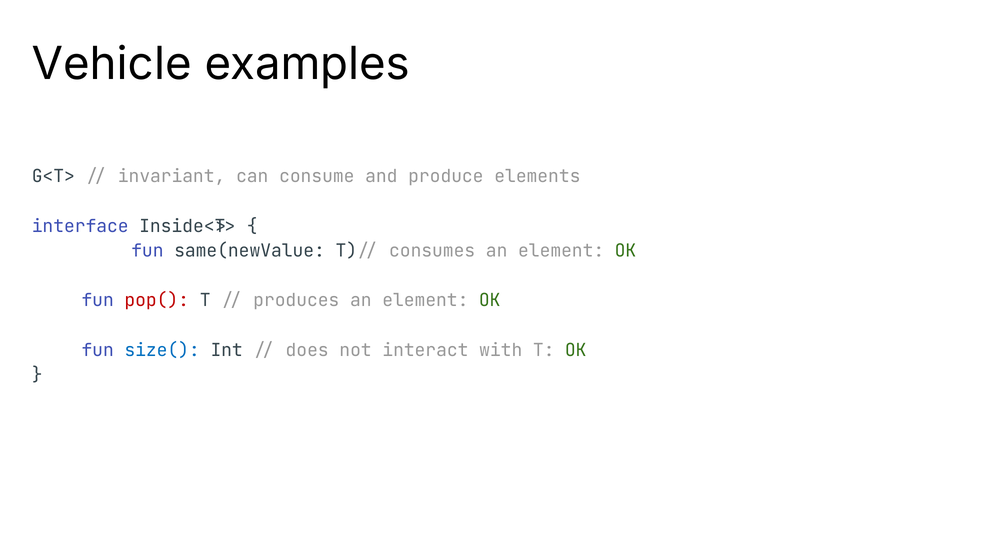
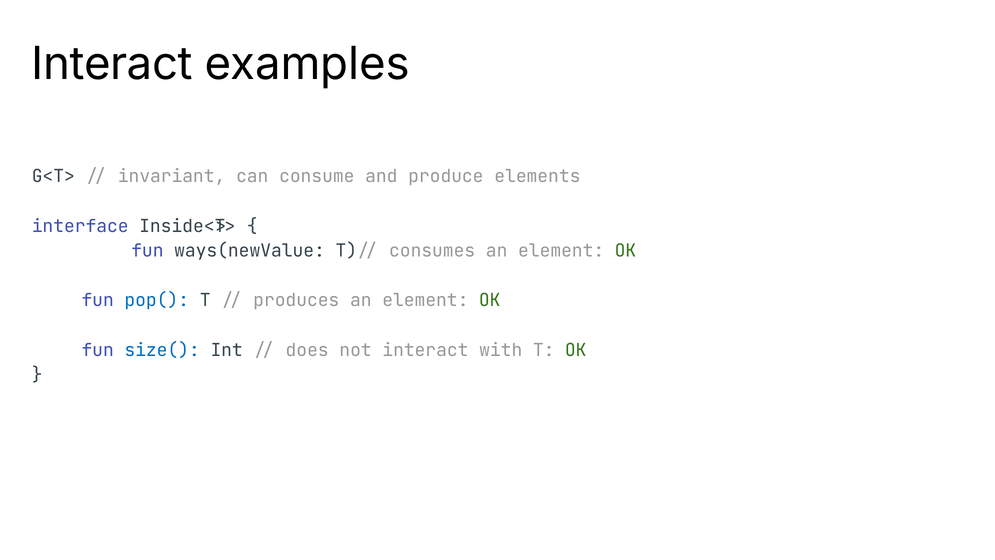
Vehicle: Vehicle -> Interact (112, 64)
same(newValue: same(newValue -> ways(newValue (250, 251)
pop( colour: red -> blue (157, 300)
